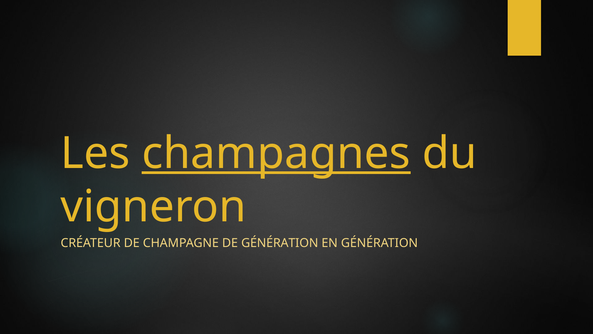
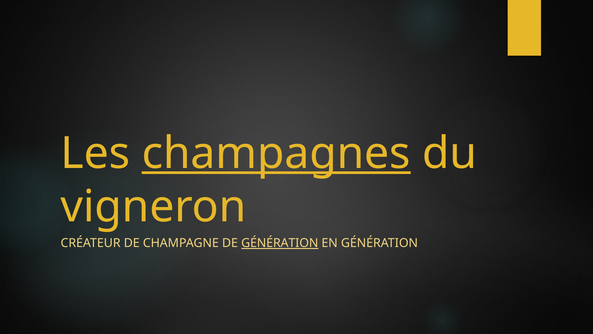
GÉNÉRATION underline: none -> present (280, 243)
